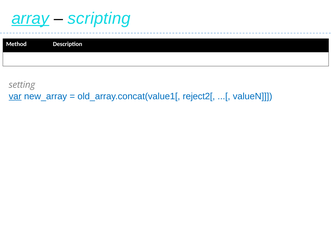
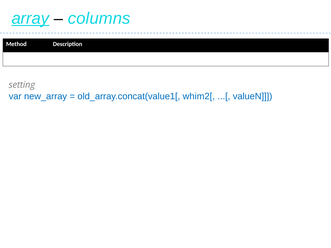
scripting: scripting -> columns (99, 18)
var underline: present -> none (15, 96)
reject2[: reject2[ -> whim2[ (199, 96)
